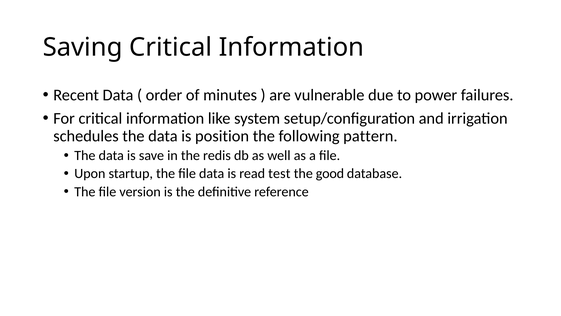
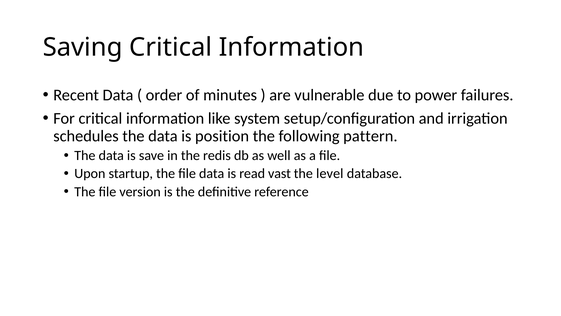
test: test -> vast (279, 173)
good: good -> level (330, 173)
